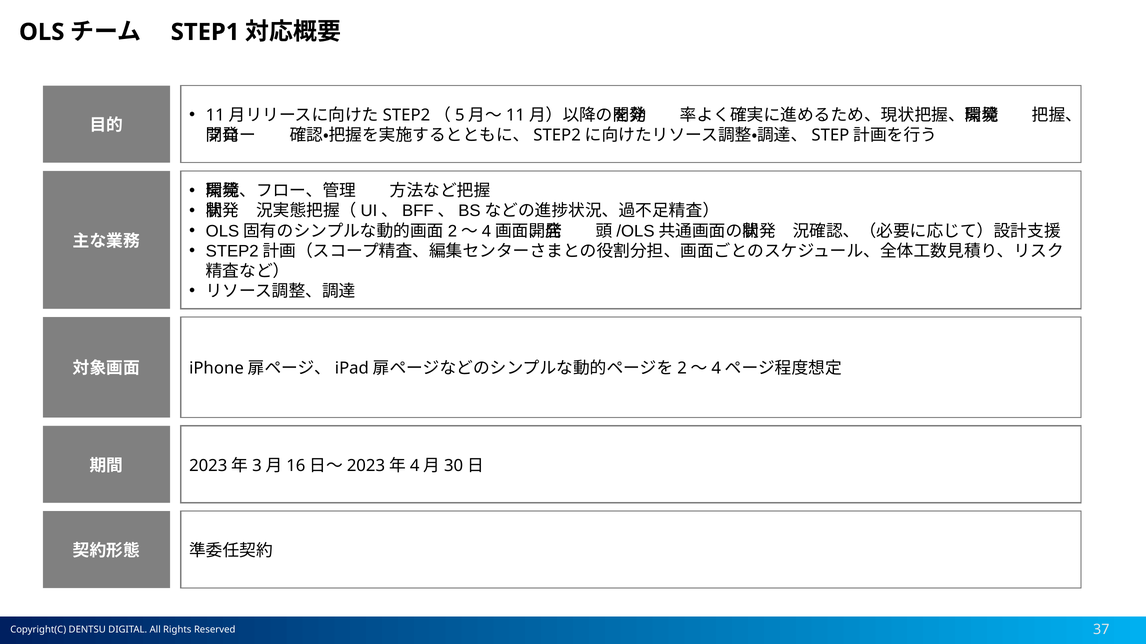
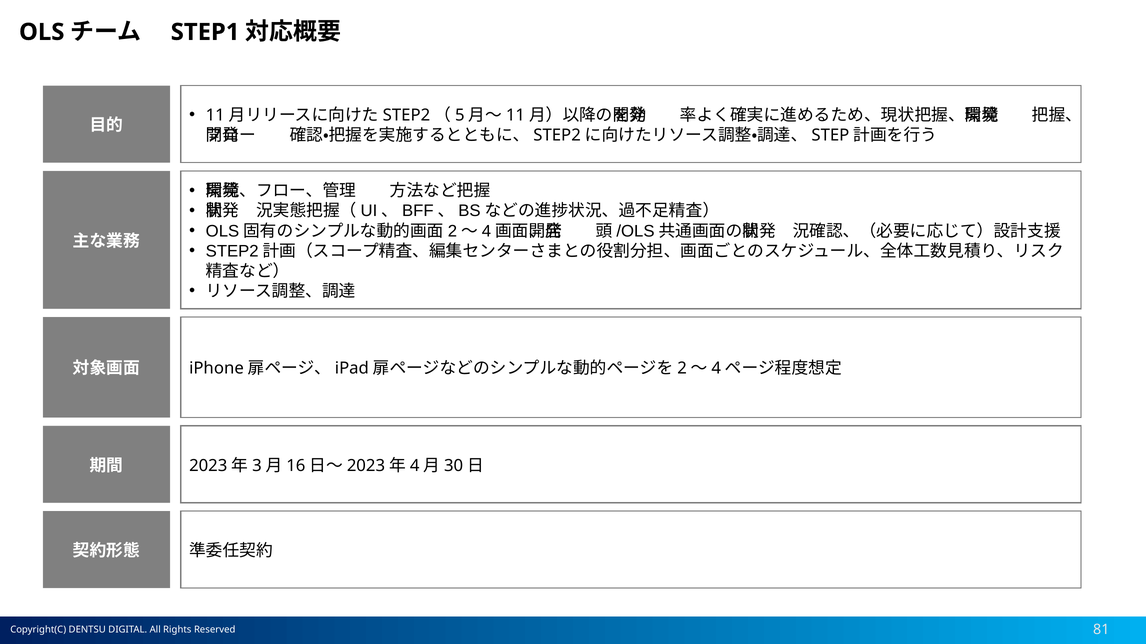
37: 37 -> 81 (1101, 630)
